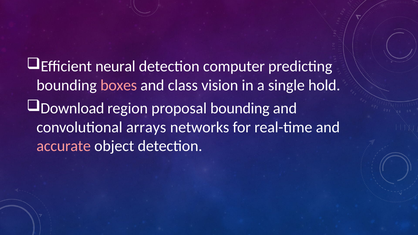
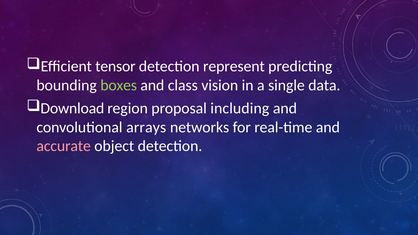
neural: neural -> tensor (115, 66)
computer: computer -> represent (234, 66)
boxes colour: pink -> light green (119, 85)
hold: hold -> data (324, 85)
proposal bounding: bounding -> including (240, 108)
